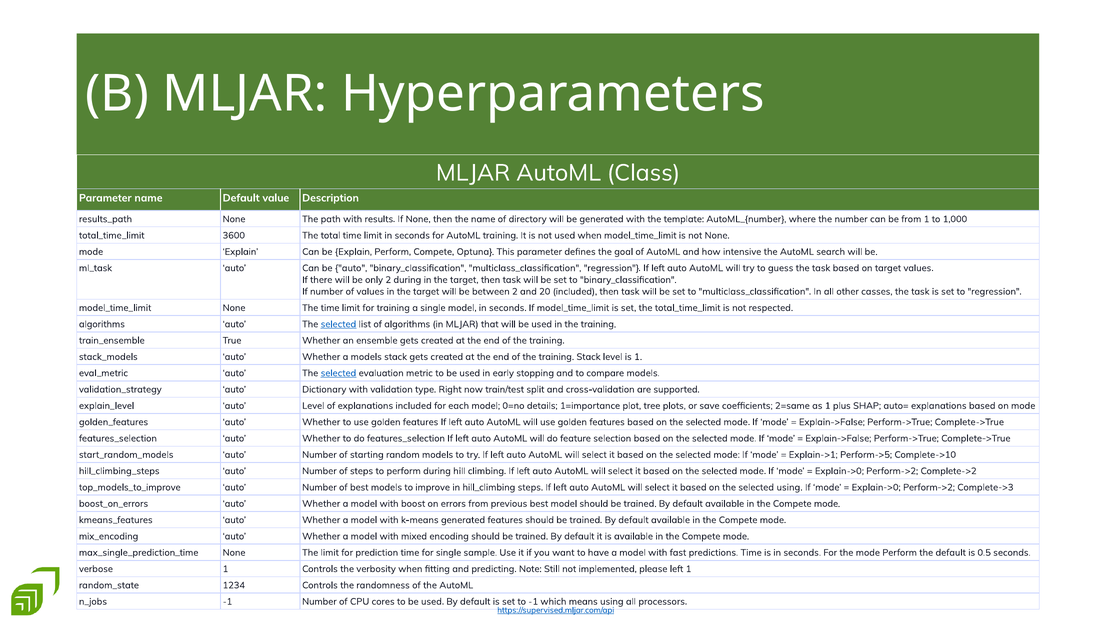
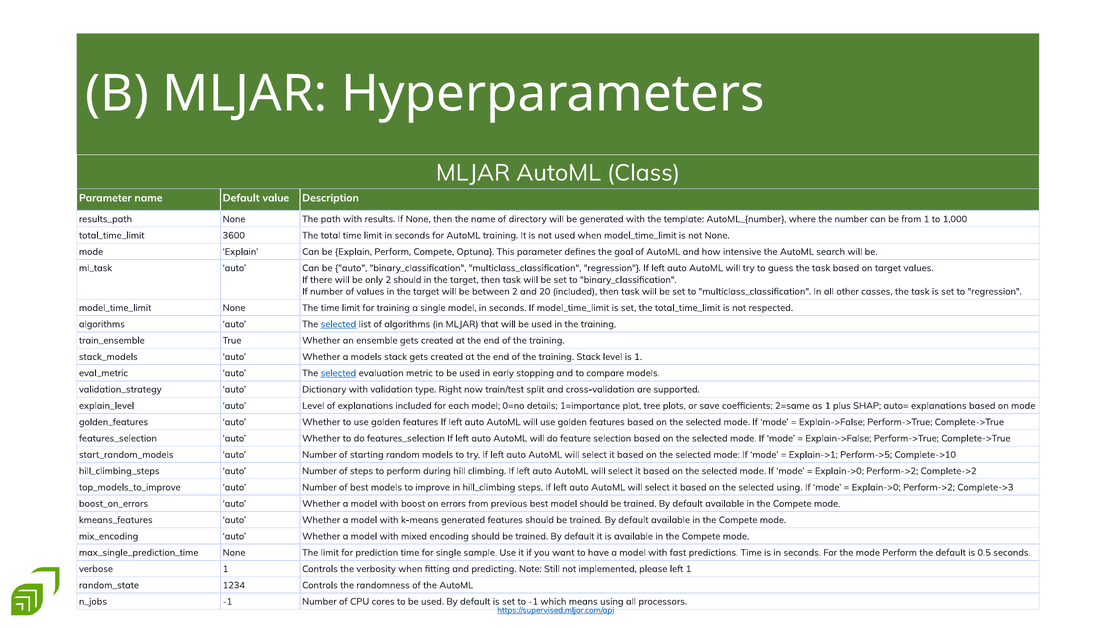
2 during: during -> should (407, 280)
